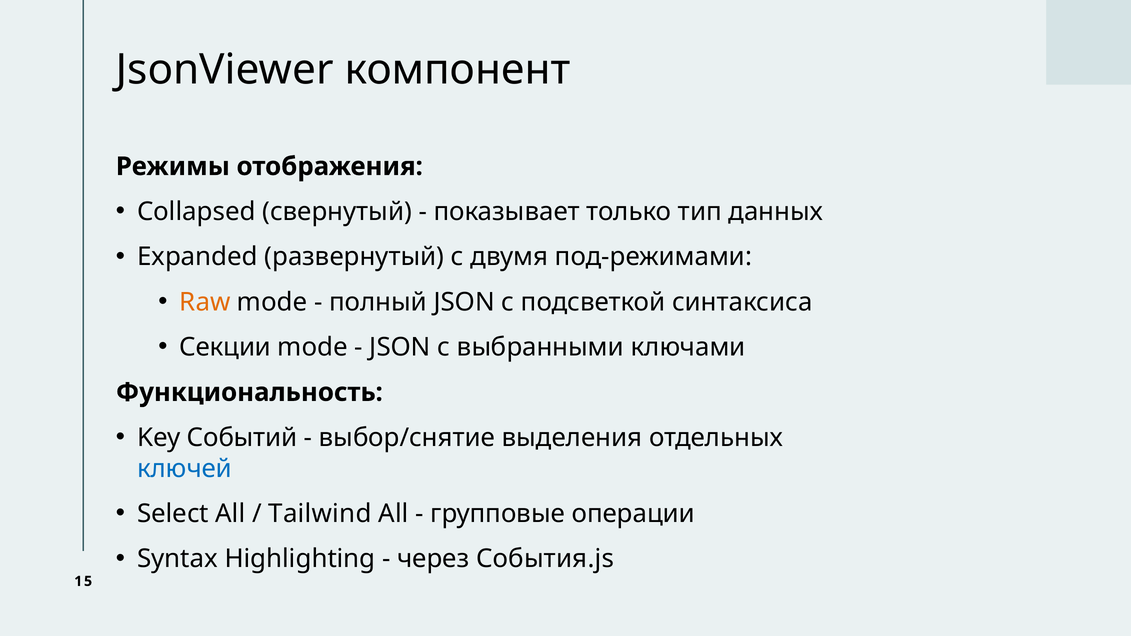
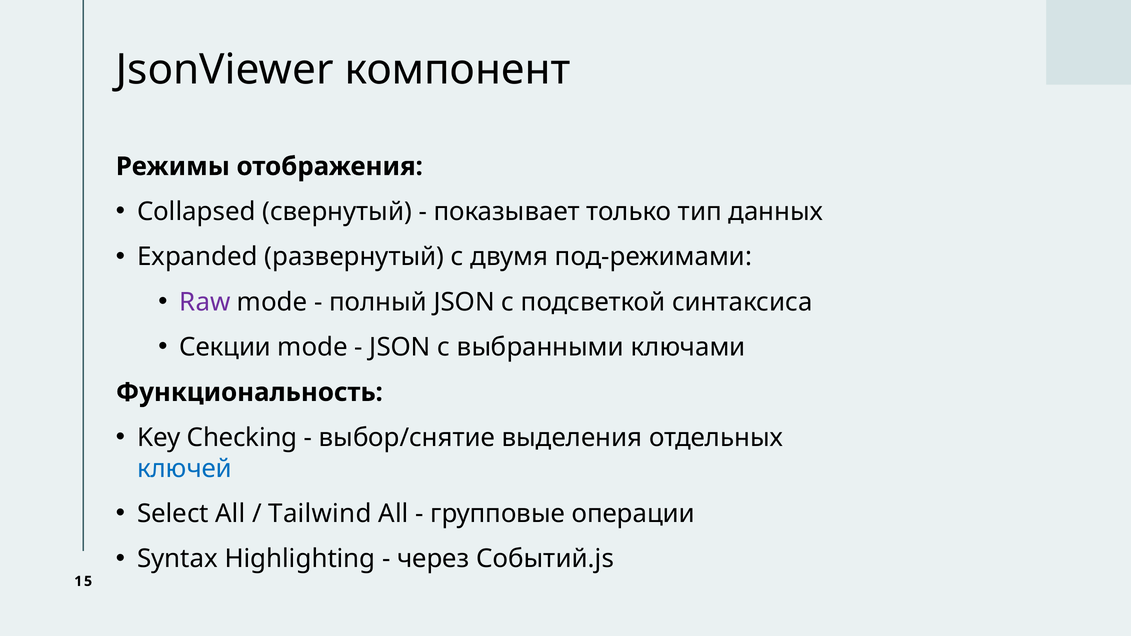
Raw colour: orange -> purple (205, 302)
Событий: Событий -> Checking (242, 438)
События.js: События.js -> Событий.js (545, 559)
